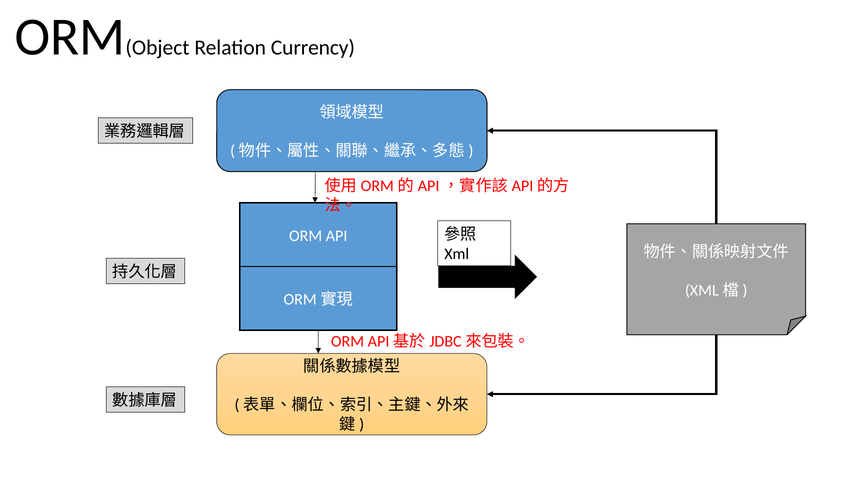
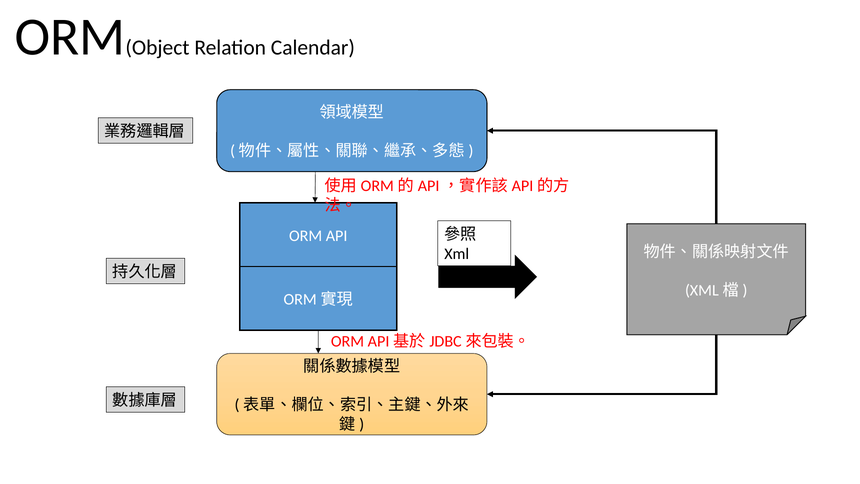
Currency: Currency -> Calendar (313, 48)
